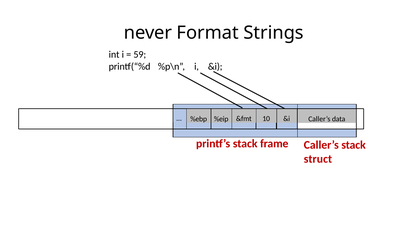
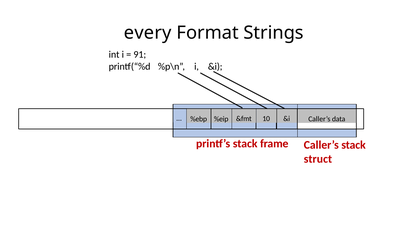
never: never -> every (148, 33)
59: 59 -> 91 (140, 54)
